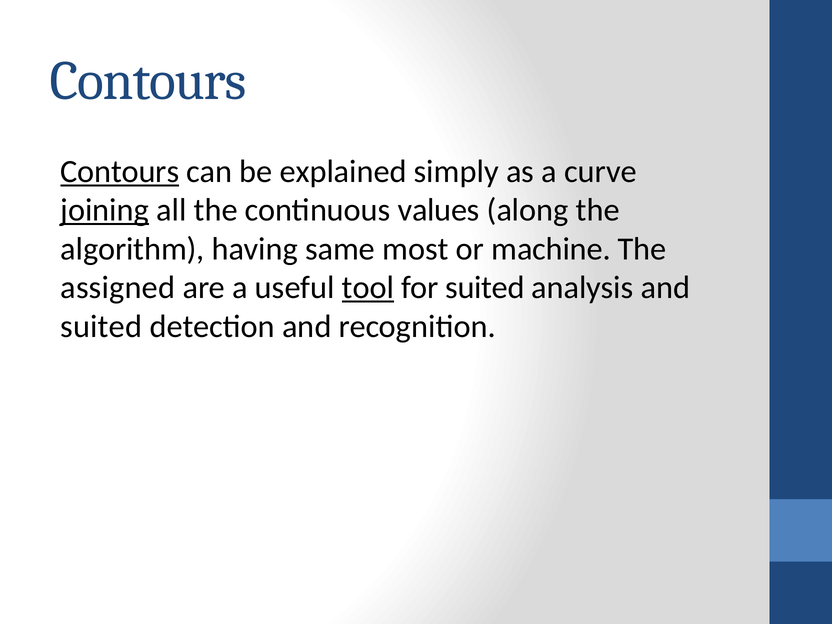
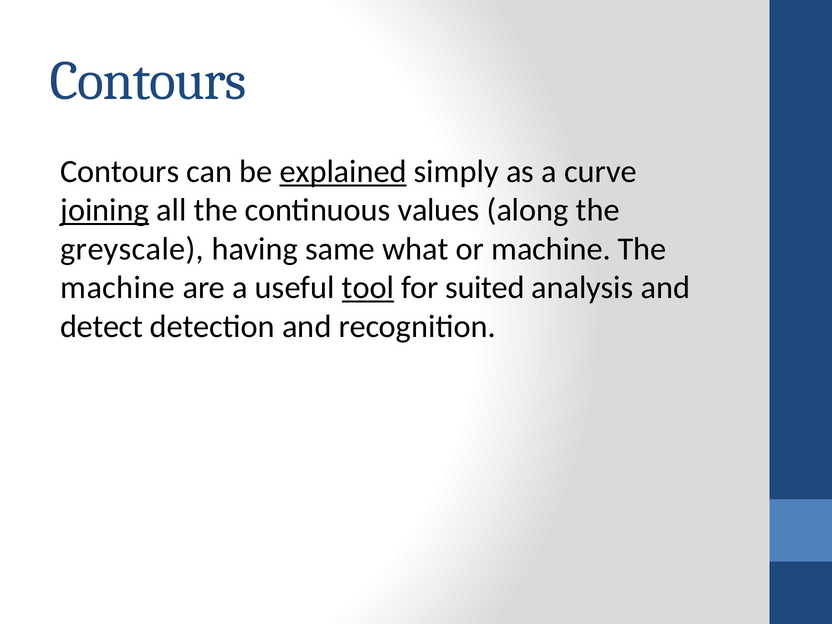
Contours underline: present -> none (120, 171)
explained underline: none -> present (343, 171)
algorithm: algorithm -> greyscale (132, 249)
most: most -> what (415, 249)
assigned: assigned -> machine (118, 288)
suited: suited -> detect (102, 326)
